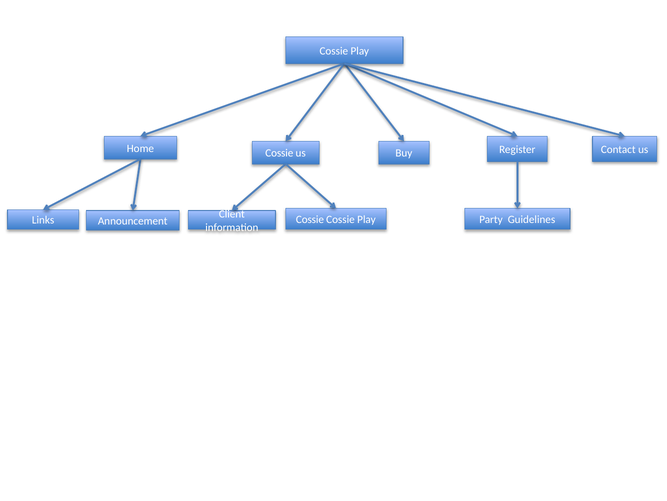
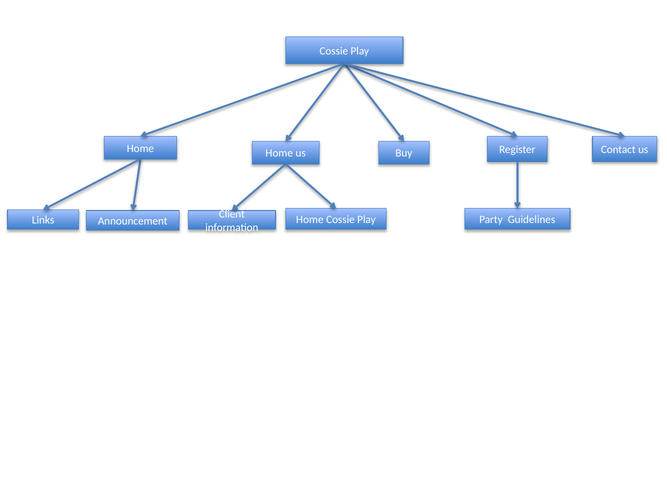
Cossie: Cossie -> Home (279, 153)
Cossie: Cossie -> Home (310, 219)
